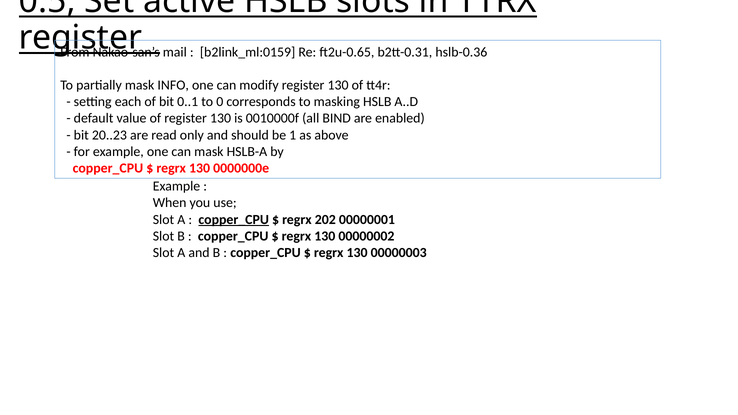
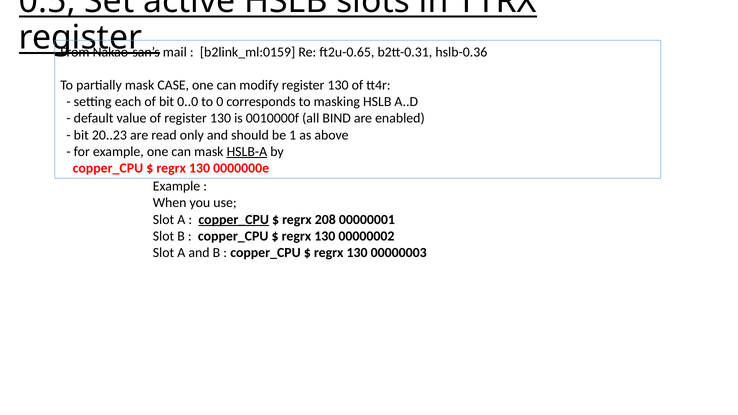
INFO: INFO -> CASE (173, 85)
0..1: 0..1 -> 0..0 (188, 102)
HSLB-A underline: none -> present (247, 152)
202: 202 -> 208 (325, 220)
